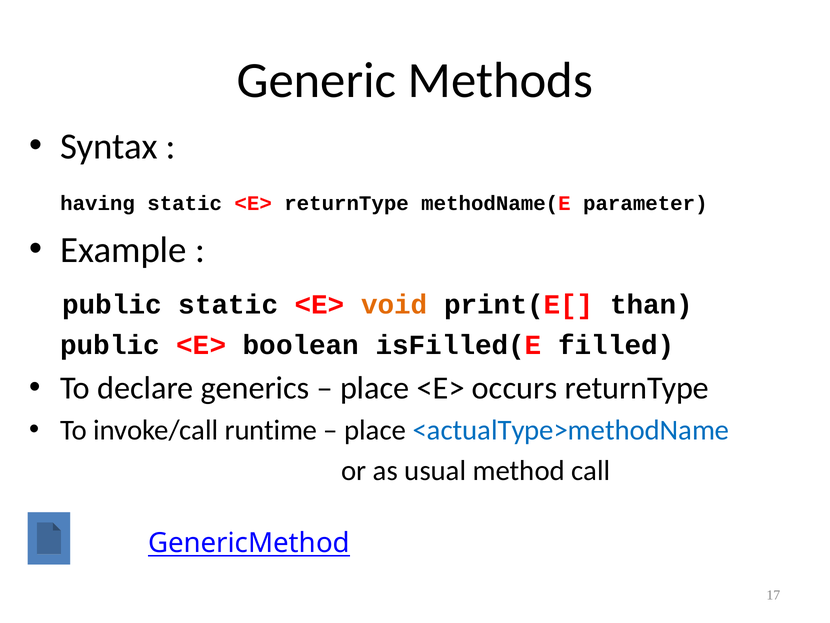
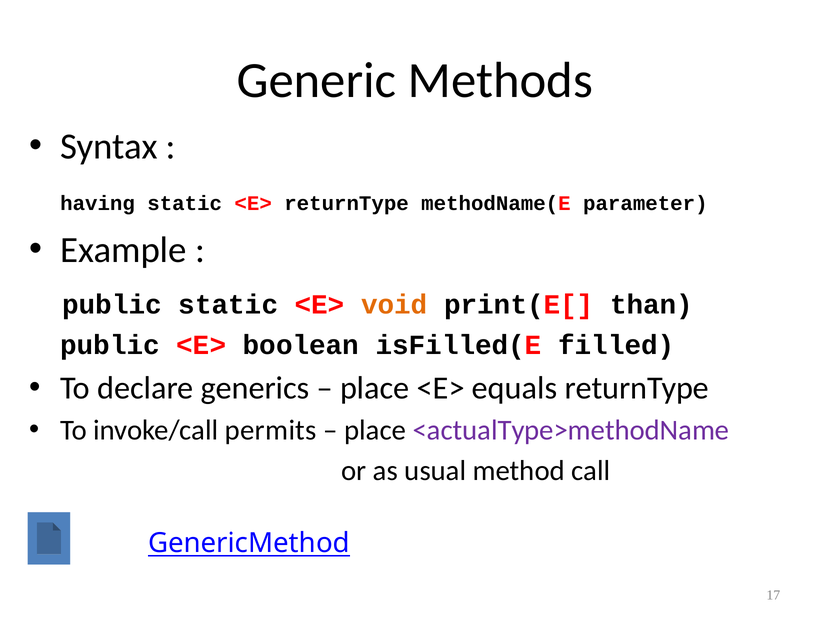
occurs: occurs -> equals (515, 388)
runtime: runtime -> permits (271, 430)
<actualType>methodName colour: blue -> purple (571, 430)
